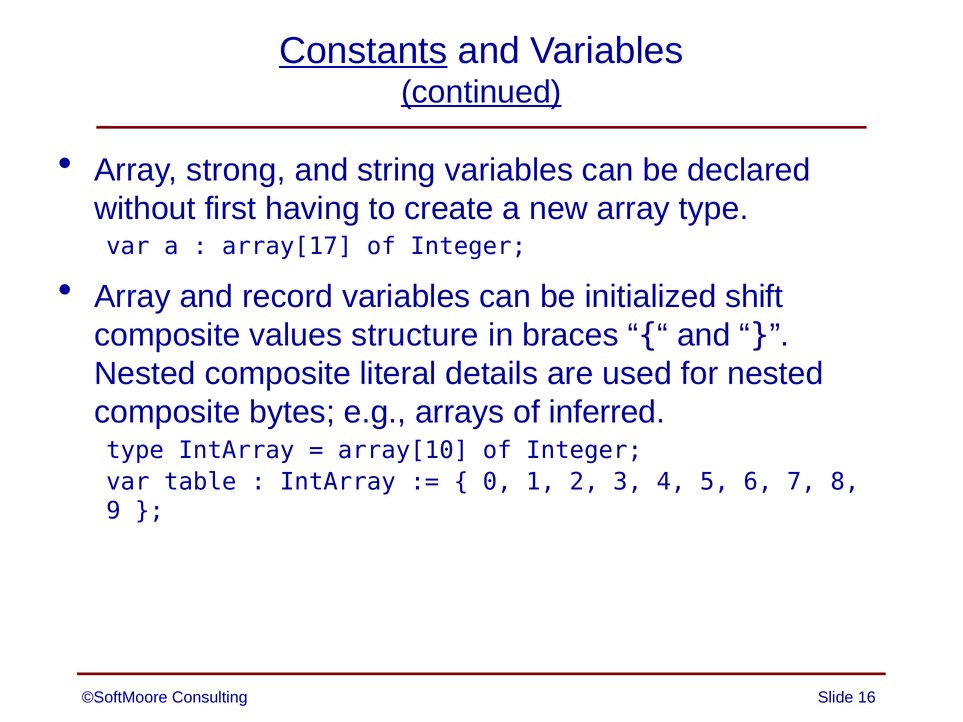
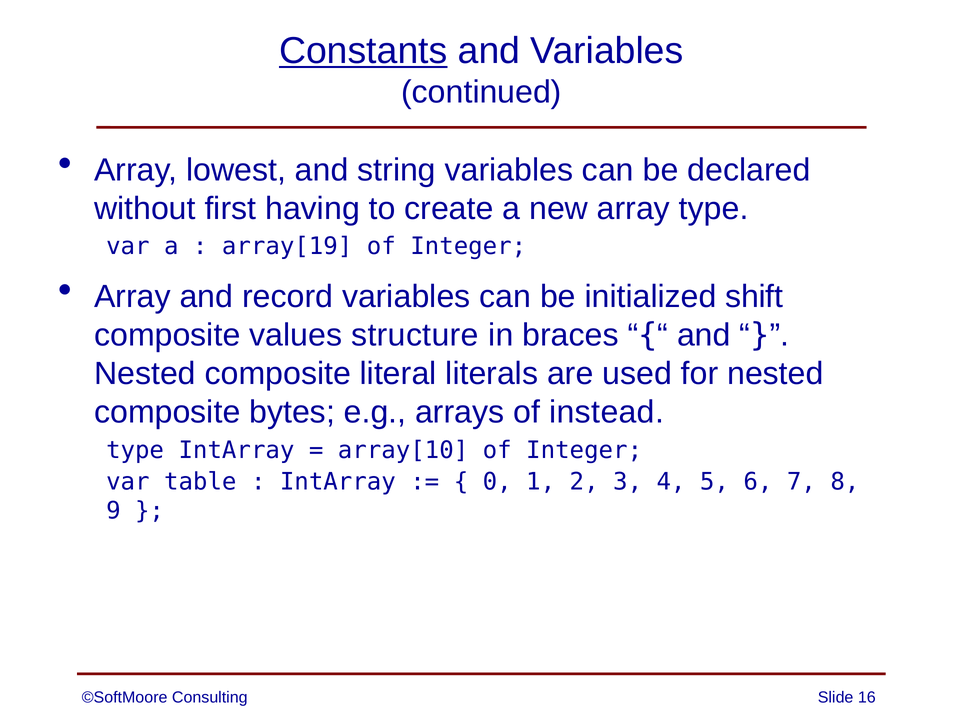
continued underline: present -> none (481, 92)
strong: strong -> lowest (236, 170)
array[17: array[17 -> array[19 (287, 246)
details: details -> literals (492, 374)
inferred: inferred -> instead (607, 412)
